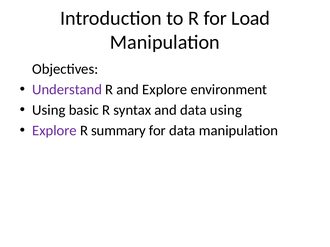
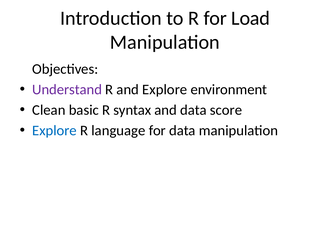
Using: Using -> Clean (49, 110)
data using: using -> score (226, 110)
Explore colour: purple -> blue (54, 131)
summary: summary -> language (118, 131)
